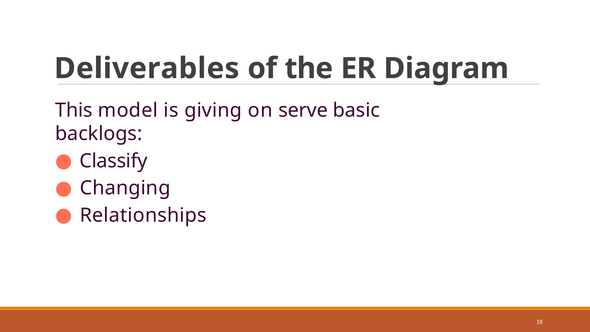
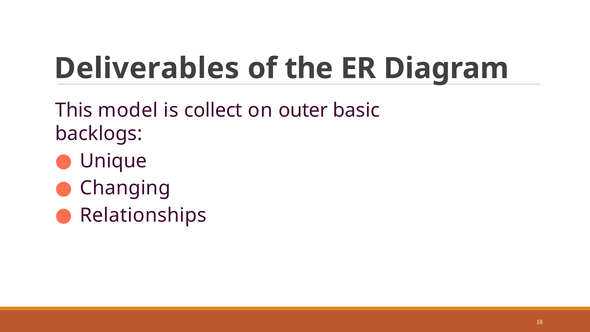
giving: giving -> collect (213, 110)
serve: serve -> outer (303, 110)
Classify: Classify -> Unique (113, 161)
